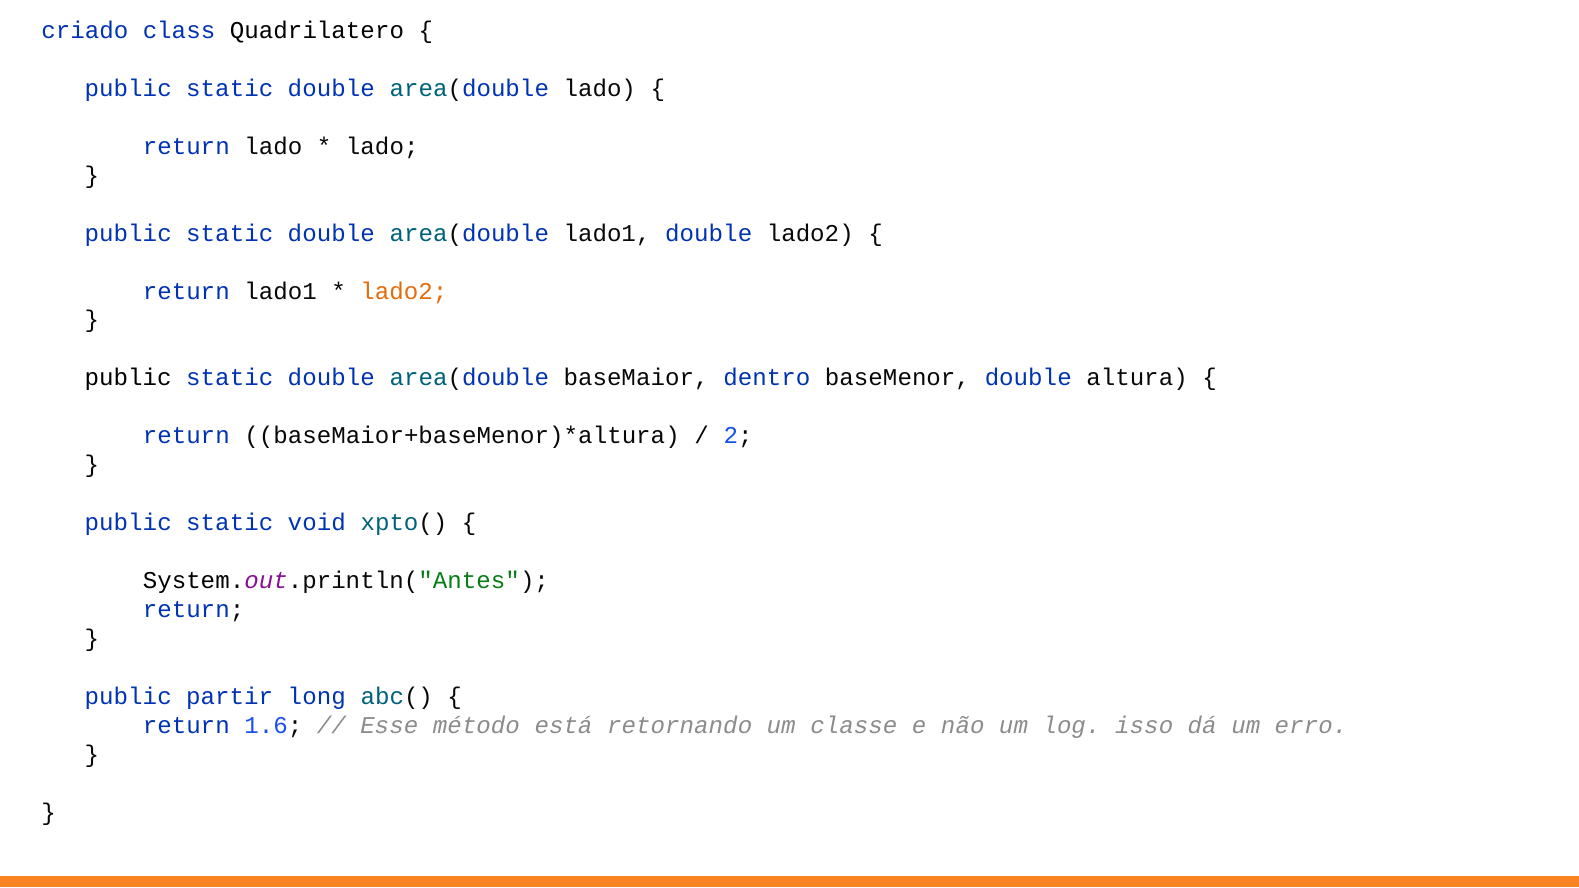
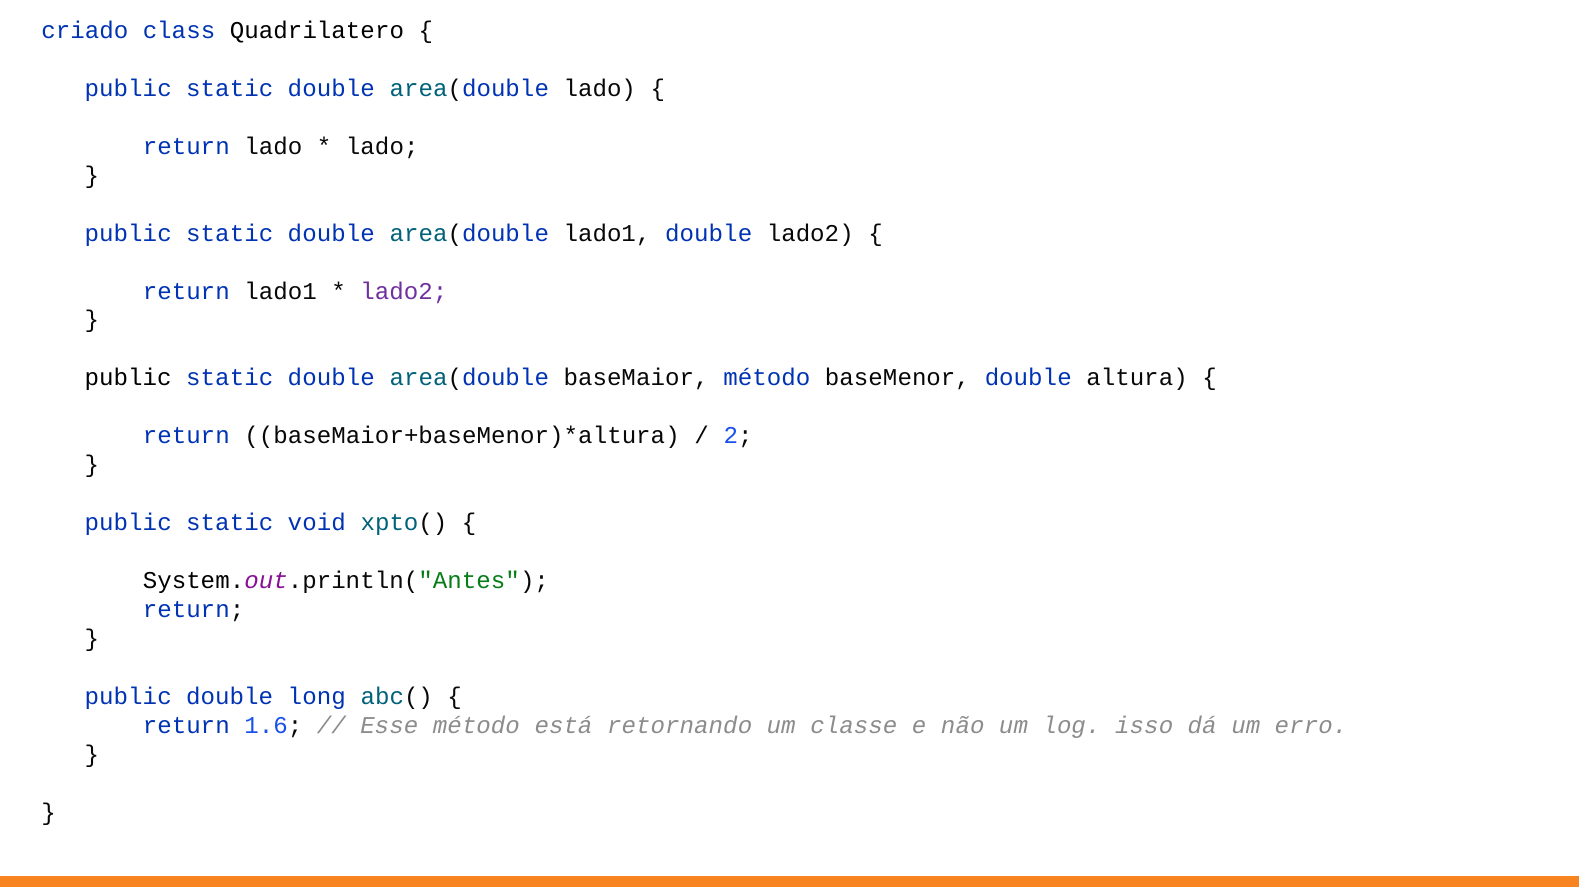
lado2 colour: orange -> purple (404, 291)
baseMaior dentro: dentro -> método (767, 378)
public partir: partir -> double (230, 697)
